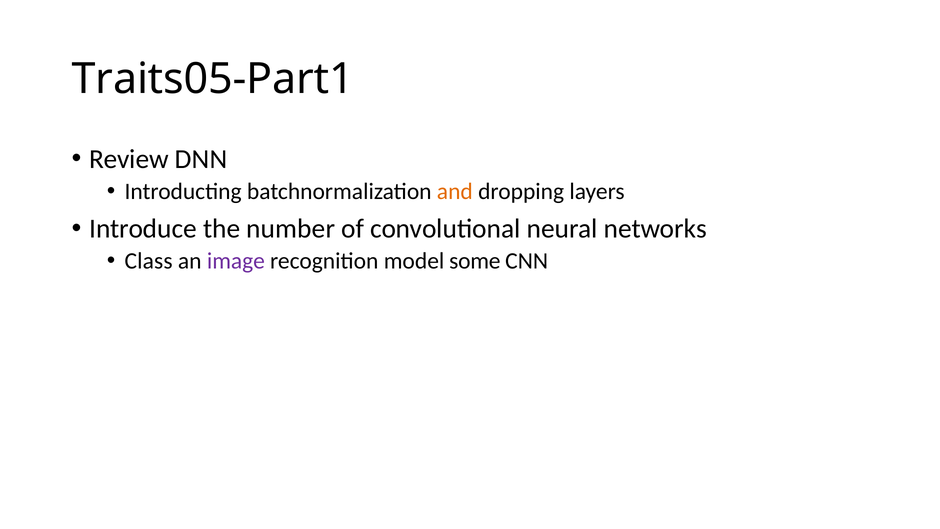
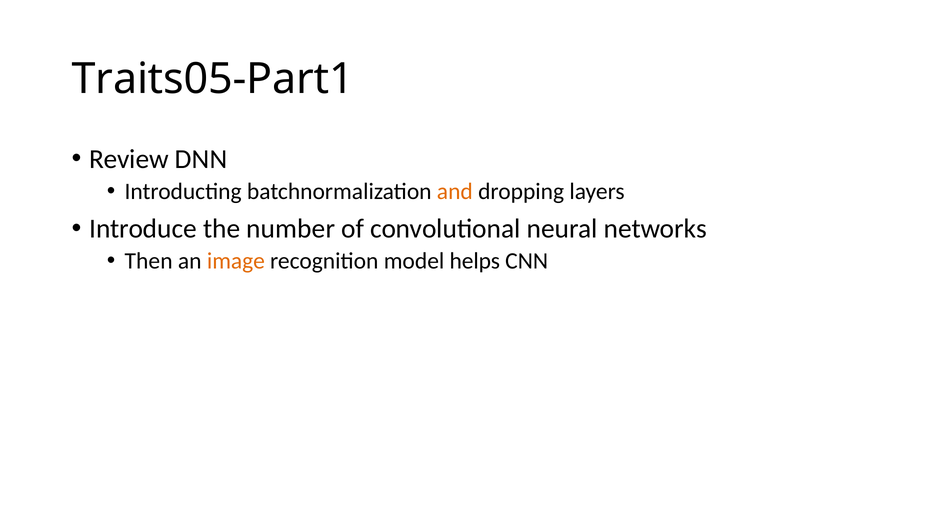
Class: Class -> Then (149, 261)
image colour: purple -> orange (236, 261)
some: some -> helps (475, 261)
